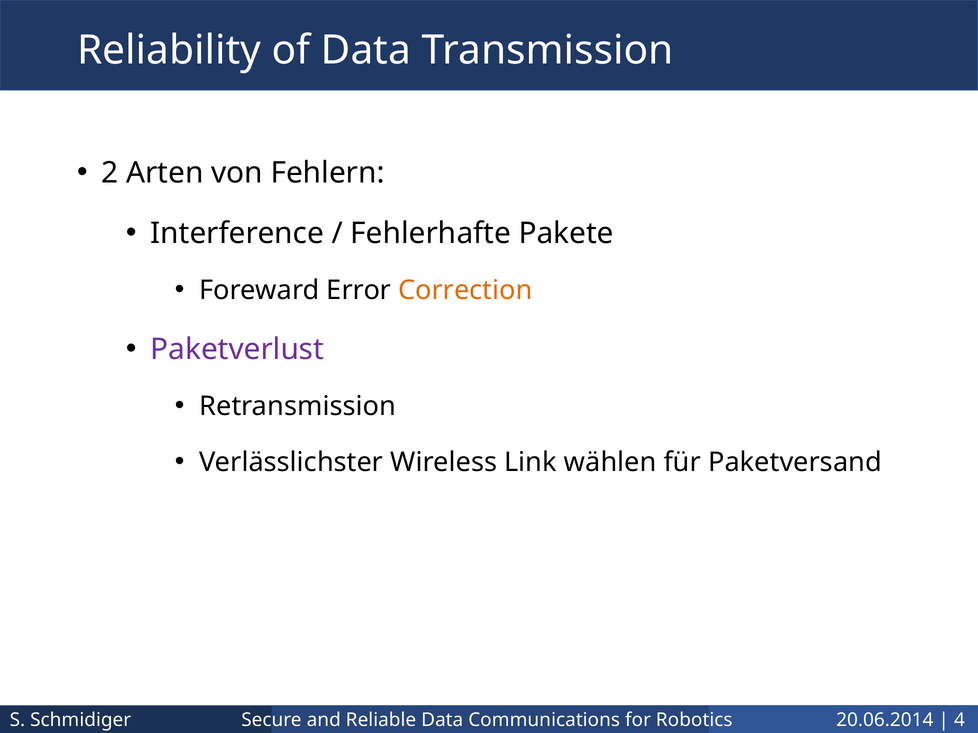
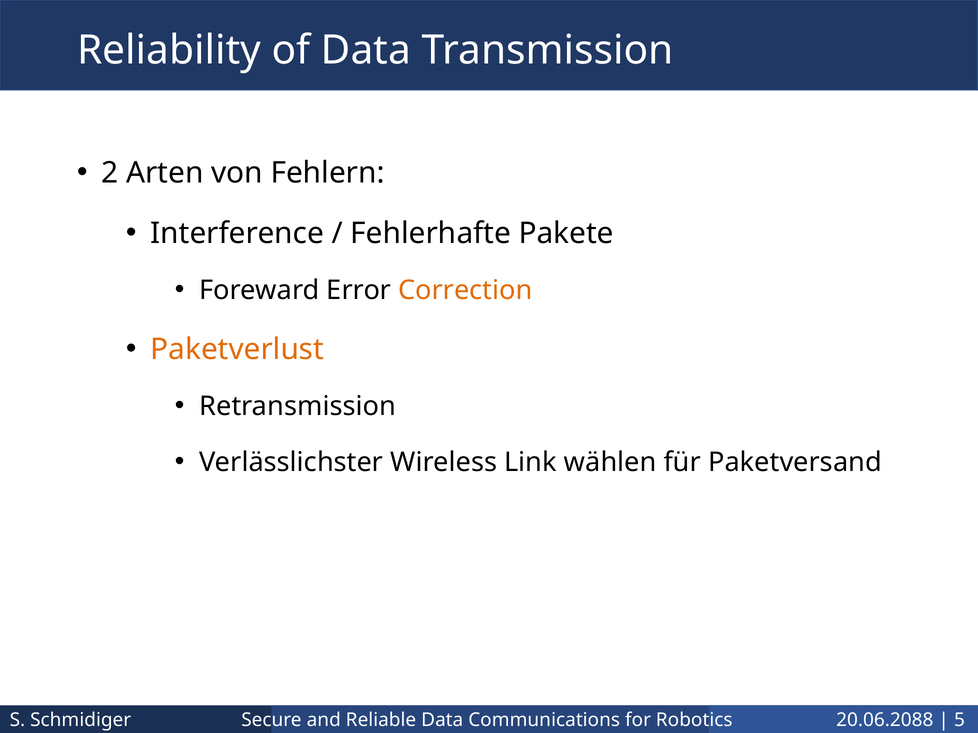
Paketverlust colour: purple -> orange (237, 350)
20.06.2014: 20.06.2014 -> 20.06.2088 (885, 720)
4: 4 -> 5 (959, 720)
